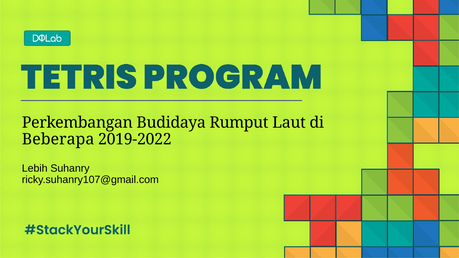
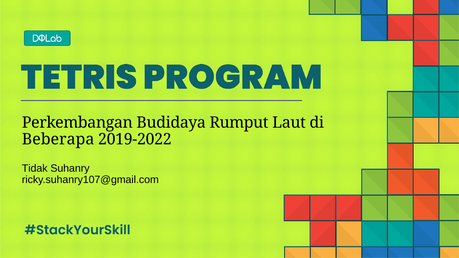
Lebih: Lebih -> Tidak (35, 169)
